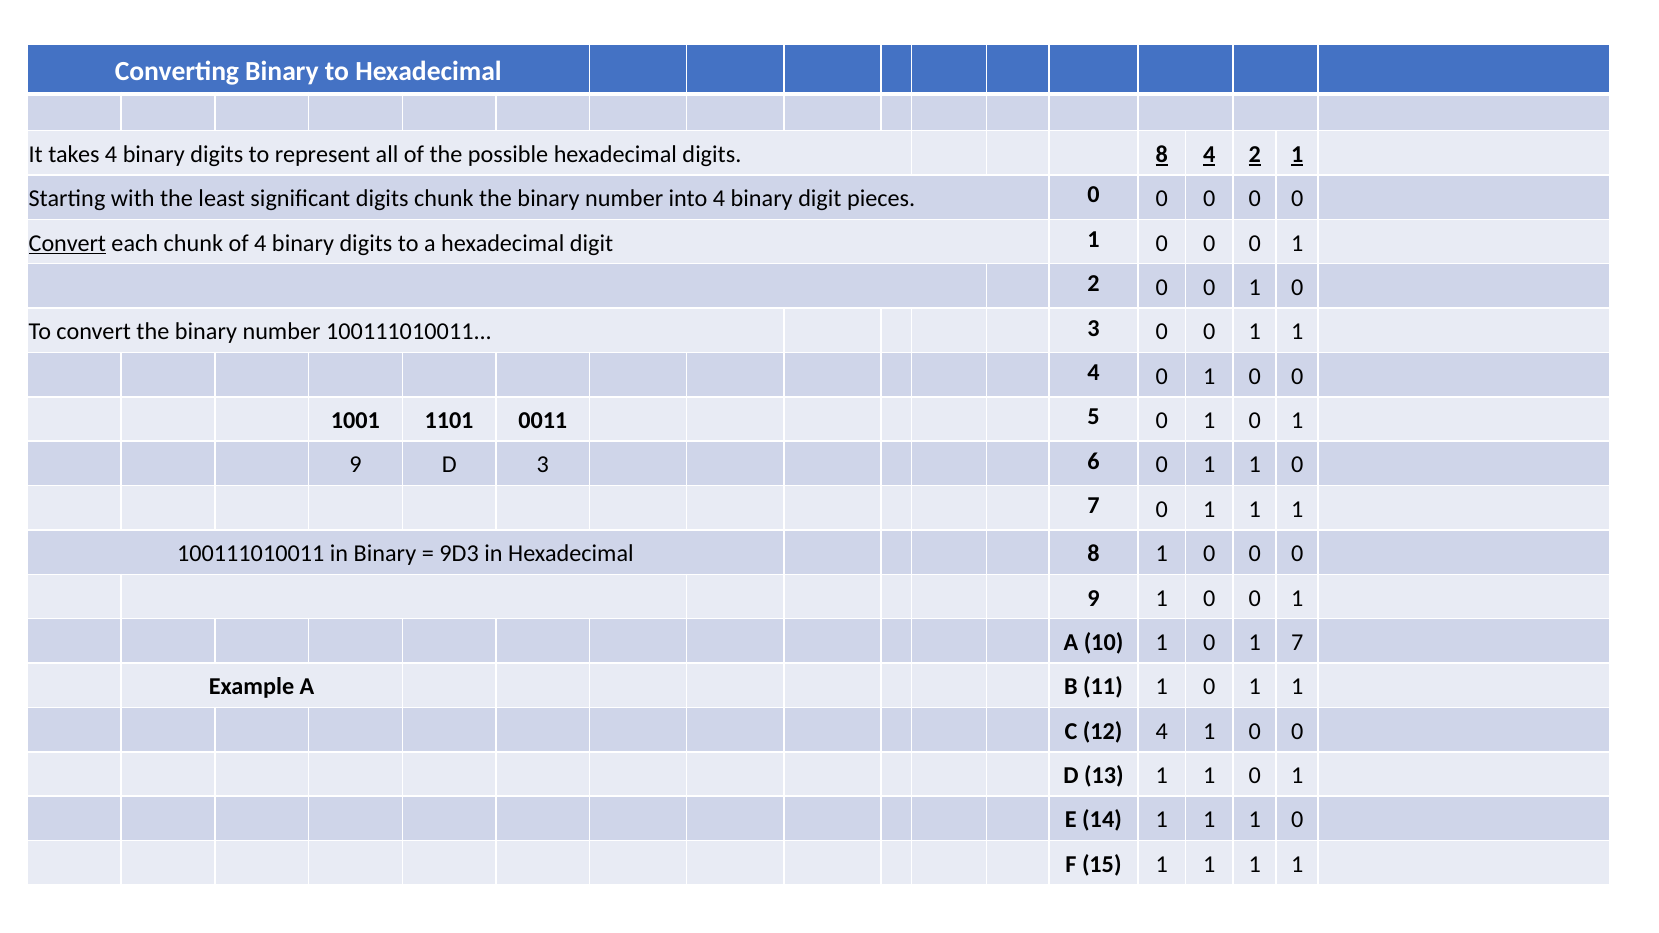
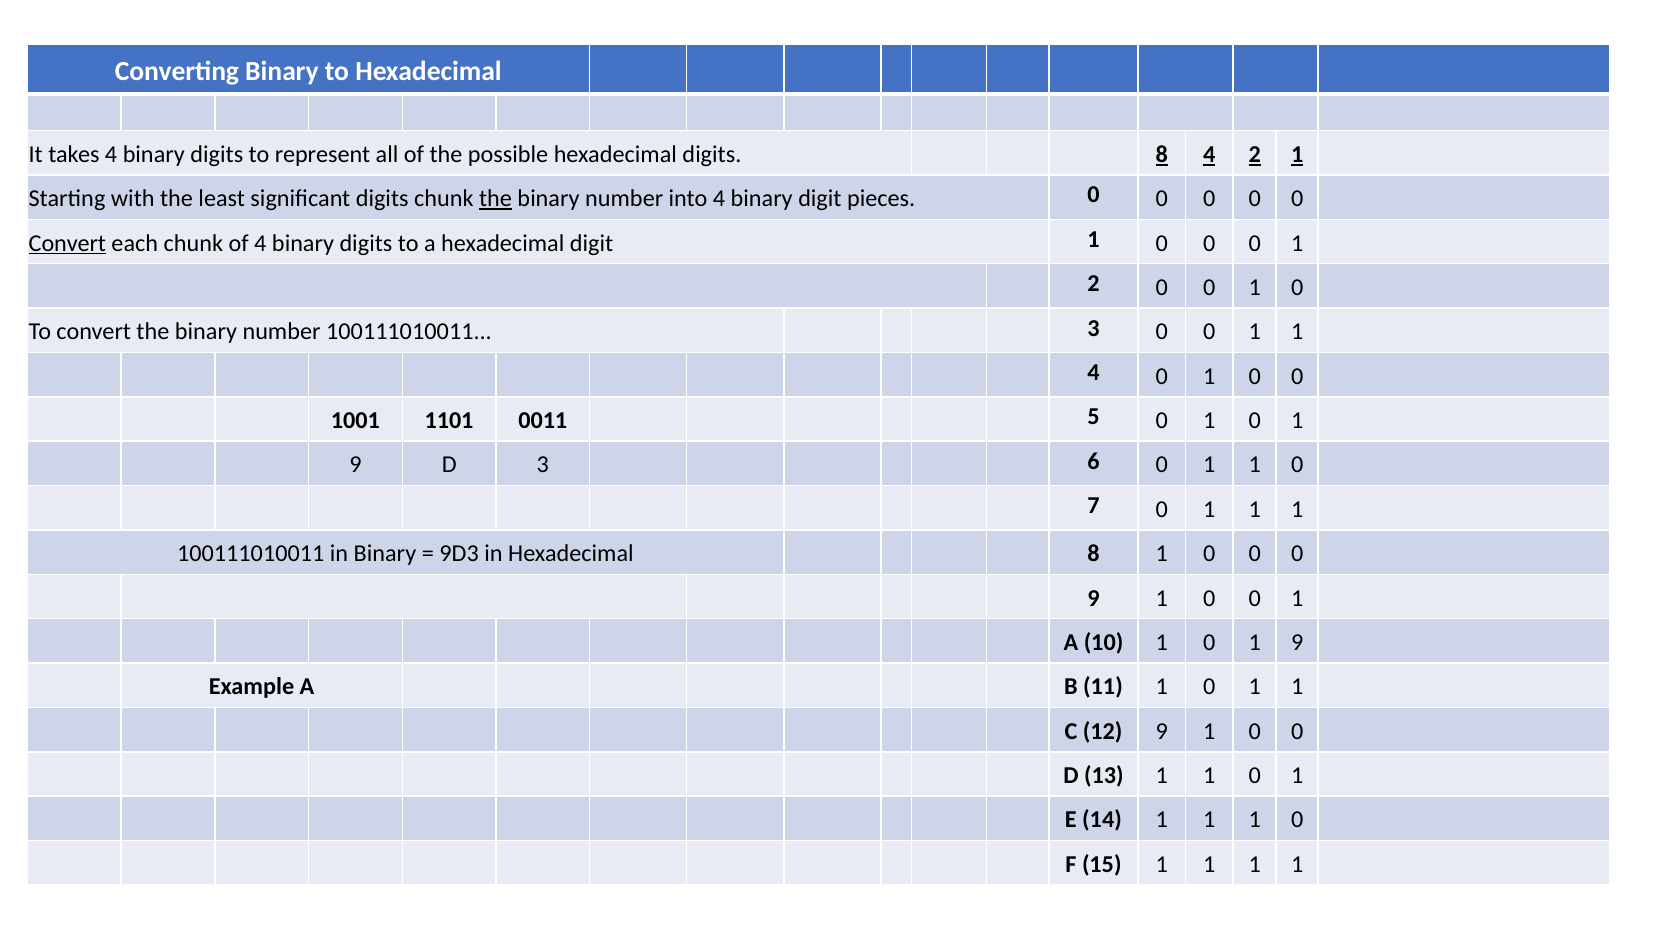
the underline: none -> present (495, 199)
7: 7 -> 9 (1297, 643)
12 4: 4 -> 9 (1162, 731)
